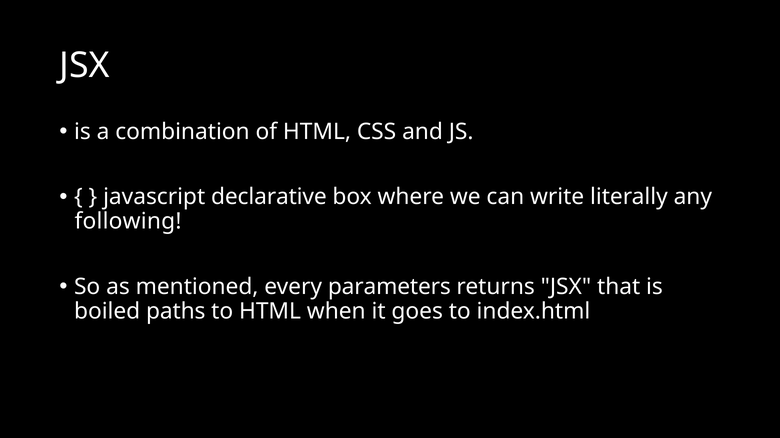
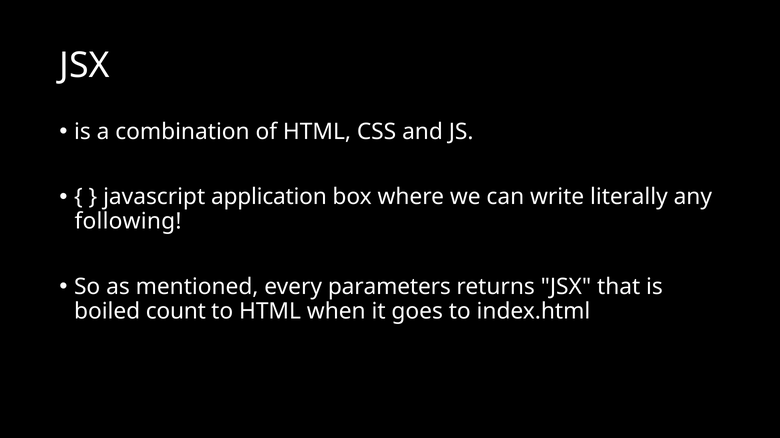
declarative: declarative -> application (269, 197)
paths: paths -> count (176, 312)
